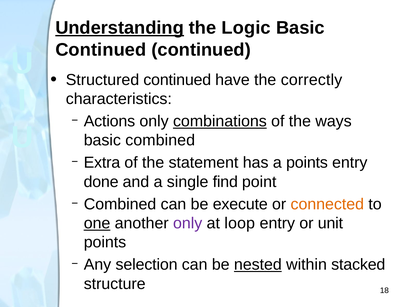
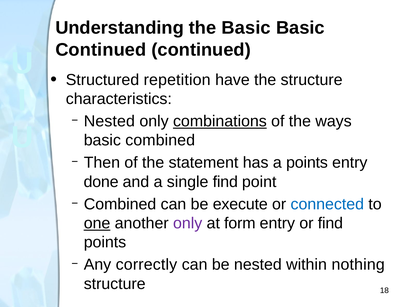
Understanding underline: present -> none (120, 28)
the Logic: Logic -> Basic (246, 28)
Structured continued: continued -> repetition (177, 80)
the correctly: correctly -> structure (312, 80)
Actions: Actions -> Nested (109, 121)
Extra: Extra -> Then (102, 163)
connected colour: orange -> blue (327, 204)
loop: loop -> form (240, 224)
or unit: unit -> find (330, 224)
selection: selection -> correctly (146, 265)
nested underline: present -> none (258, 265)
stacked: stacked -> nothing (358, 265)
